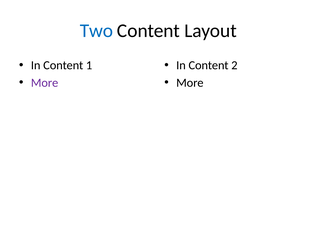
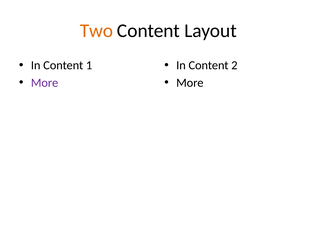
Two colour: blue -> orange (96, 31)
